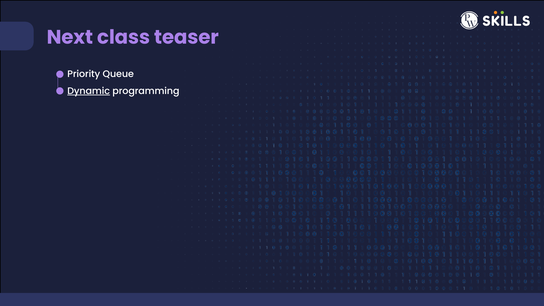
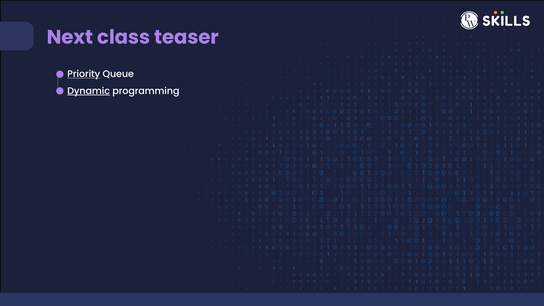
Priority underline: none -> present (84, 74)
